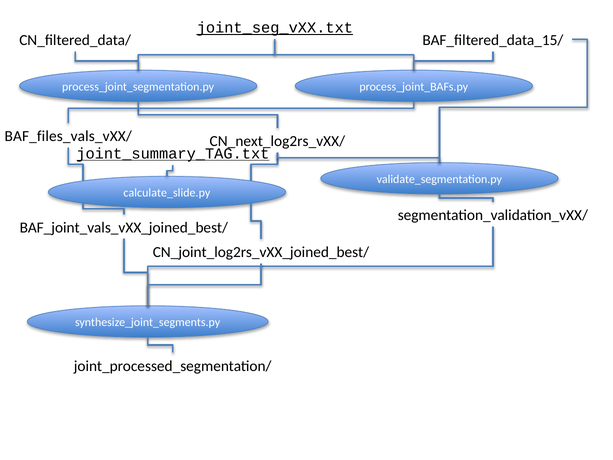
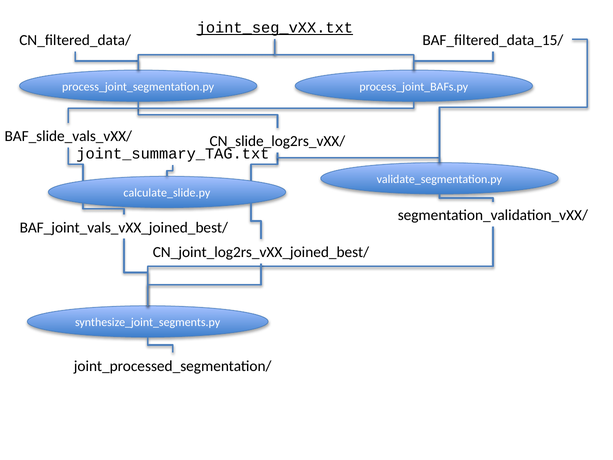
BAF_files_vals_vXX/: BAF_files_vals_vXX/ -> BAF_slide_vals_vXX/ (68, 136)
CN_next_log2rs_vXX/: CN_next_log2rs_vXX/ -> CN_slide_log2rs_vXX/ (277, 141)
joint_summary_TAG.txt underline: present -> none (173, 154)
